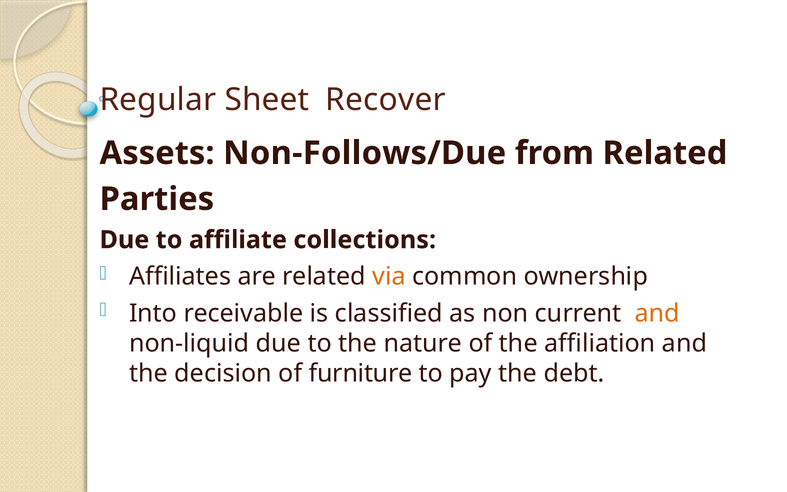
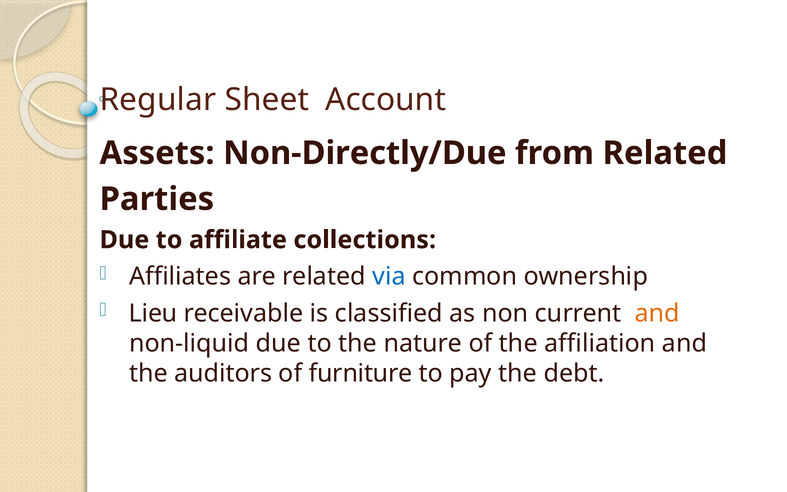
Recover: Recover -> Account (386, 100)
Non-Follows/Due: Non-Follows/Due -> Non-Directly/Due (365, 153)
via colour: orange -> blue (389, 277)
Into: Into -> Lieu (153, 313)
decision: decision -> auditors (223, 374)
